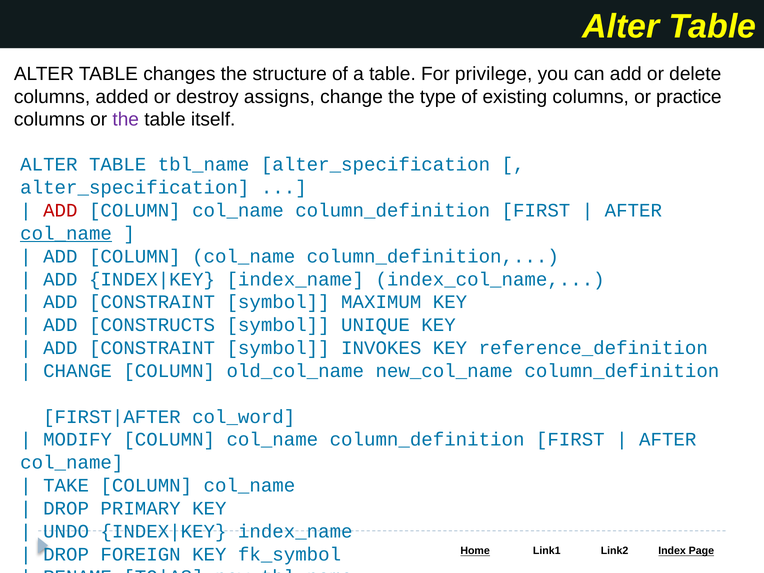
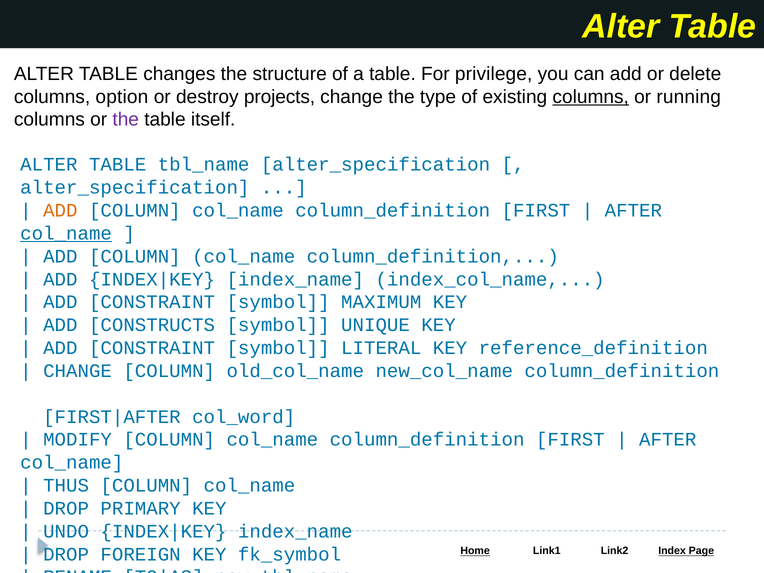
added: added -> option (122, 97)
assigns: assigns -> projects (280, 97)
columns underline: none -> present (591, 97)
practice: practice -> running (689, 97)
ADD colour: red -> orange (60, 210)
INVOKES: INVOKES -> LITERAL (381, 348)
TAKE: TAKE -> THUS (66, 486)
